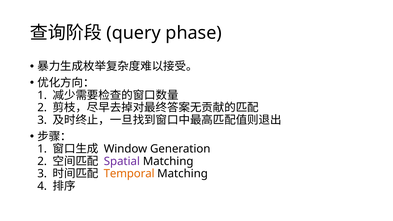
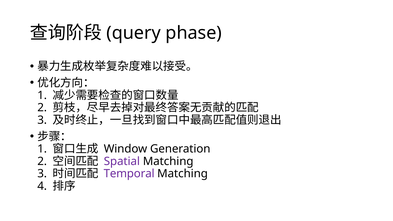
Temporal colour: orange -> purple (129, 174)
